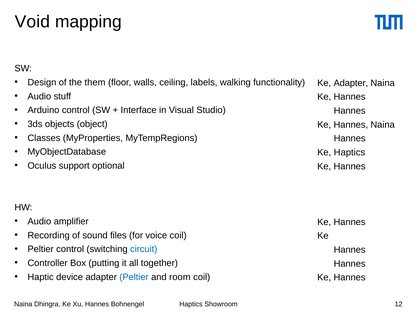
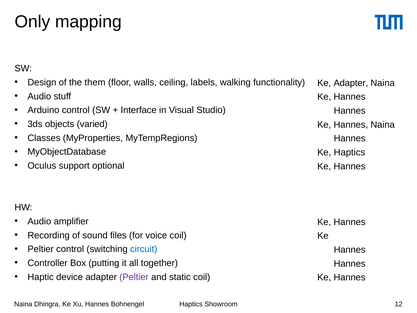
Void: Void -> Only (32, 22)
object: object -> varied (92, 124)
Peltier colour: blue -> purple (134, 277)
room: room -> static (180, 277)
